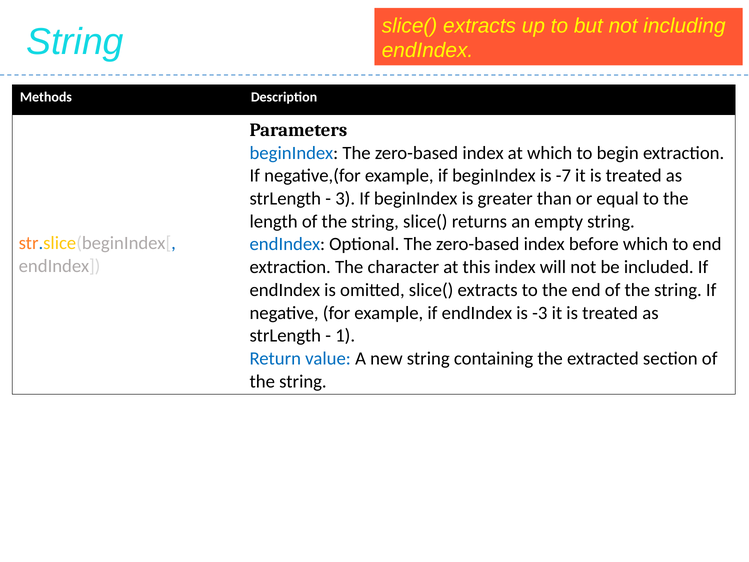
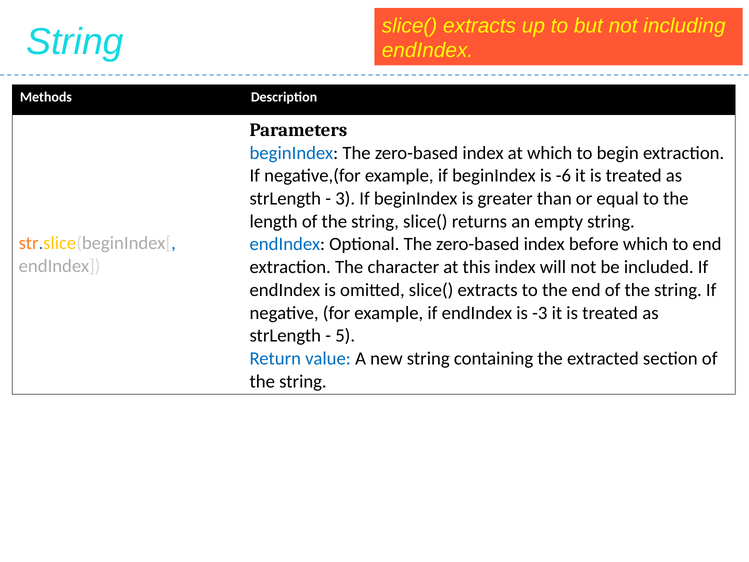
-7: -7 -> -6 (563, 176)
1: 1 -> 5 (345, 336)
